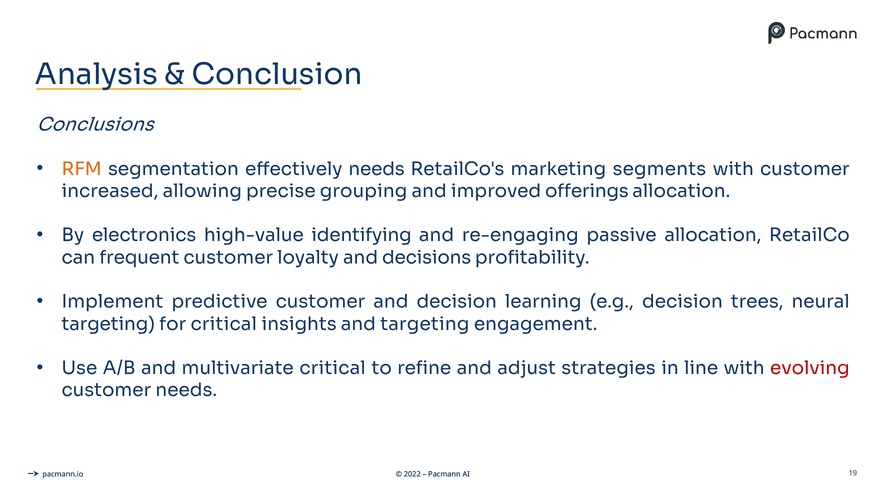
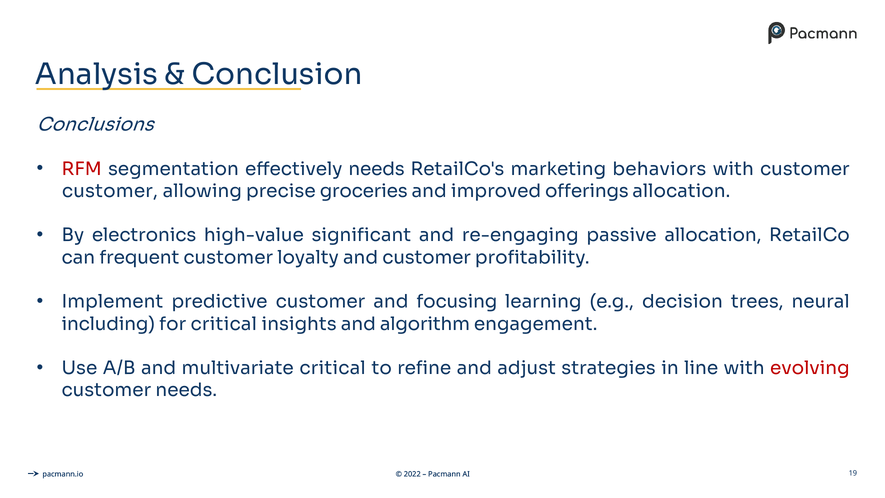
RFM colour: orange -> red (82, 169)
segments: segments -> behaviors (659, 169)
increased: increased -> customer (110, 191)
grouping: grouping -> groceries (364, 191)
identifying: identifying -> significant (361, 235)
and decisions: decisions -> customer (427, 257)
and decision: decision -> focusing (457, 302)
targeting: targeting -> including (108, 324)
and targeting: targeting -> algorithm (425, 324)
